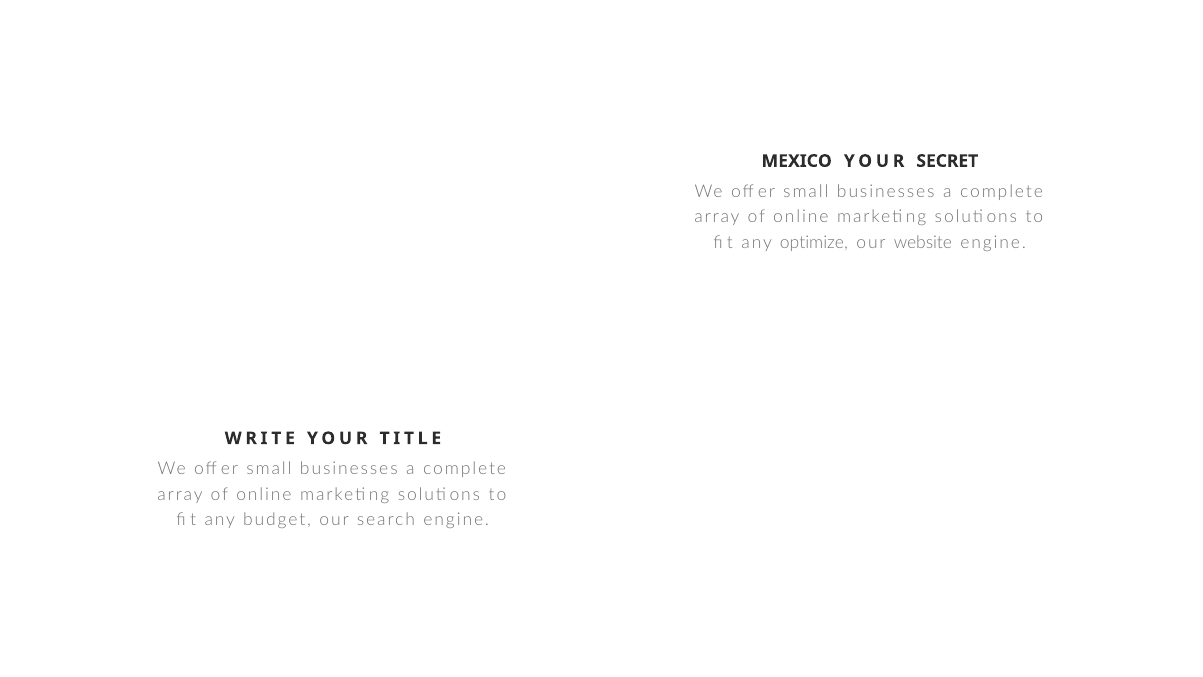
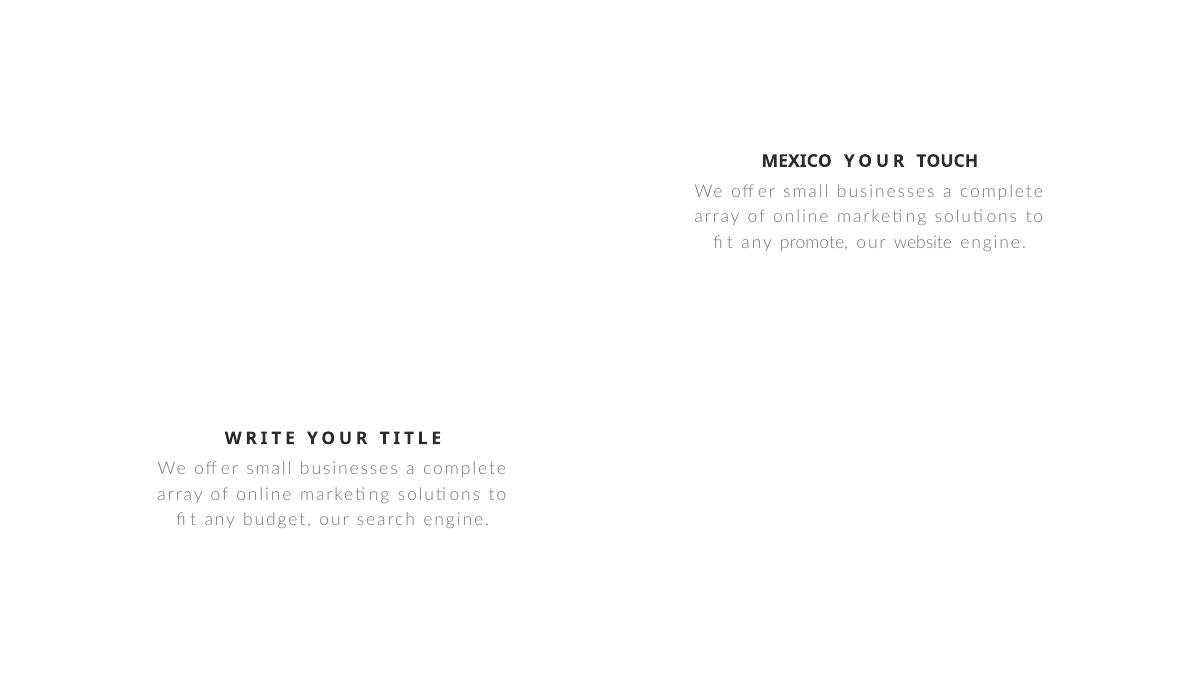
SECRET: SECRET -> TOUCH (947, 161)
optimize: optimize -> promote (814, 243)
